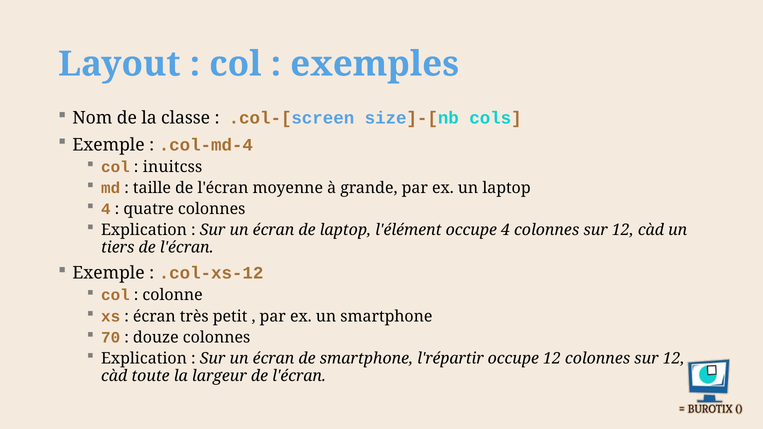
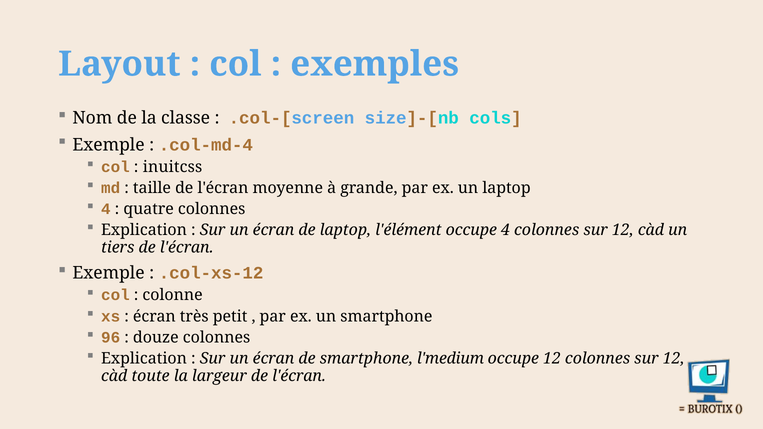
70: 70 -> 96 (111, 338)
l'répartir: l'répartir -> l'medium (450, 359)
